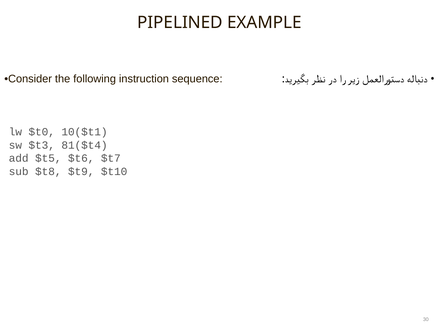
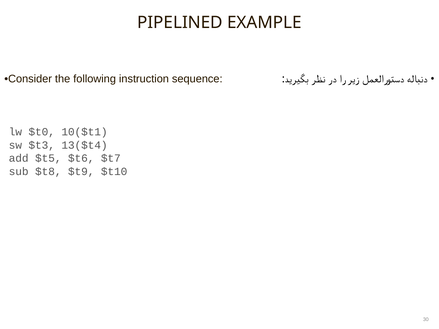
81($t4: 81($t4 -> 13($t4 (85, 145)
